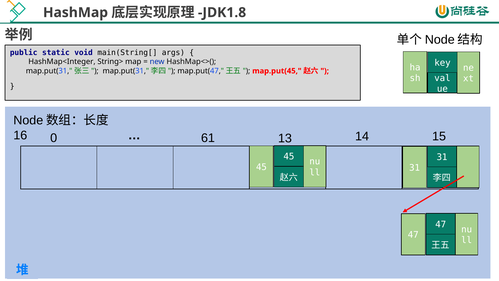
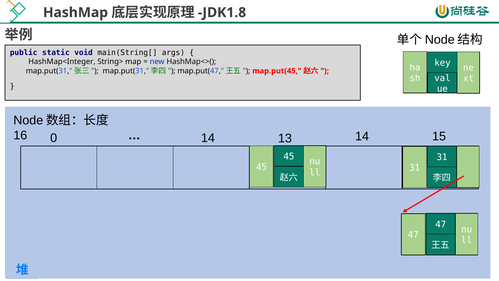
0 61: 61 -> 14 (208, 138)
